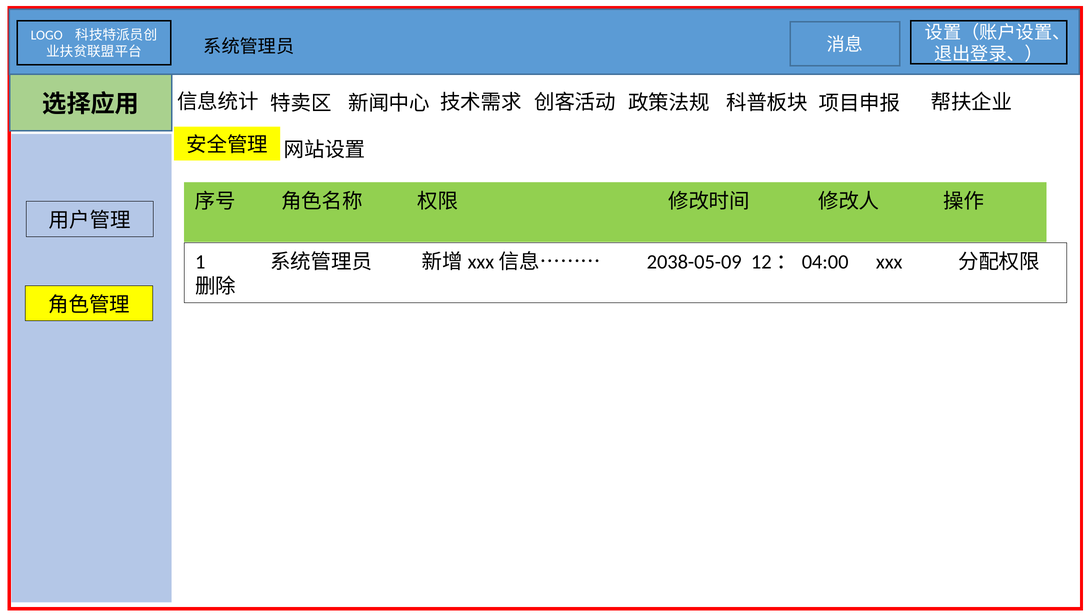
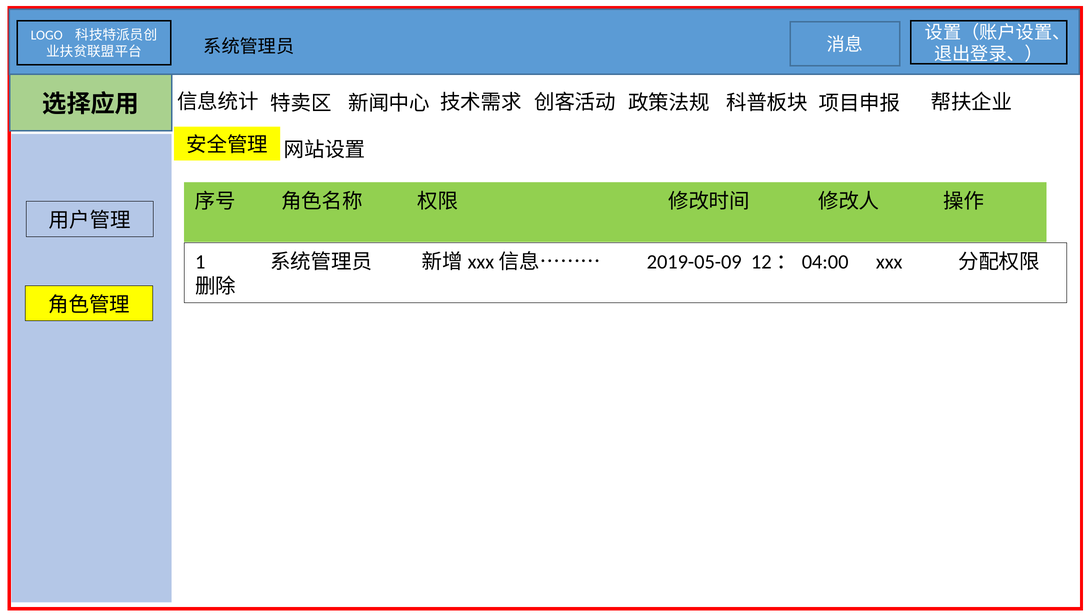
2038-05-09: 2038-05-09 -> 2019-05-09 (694, 262)
